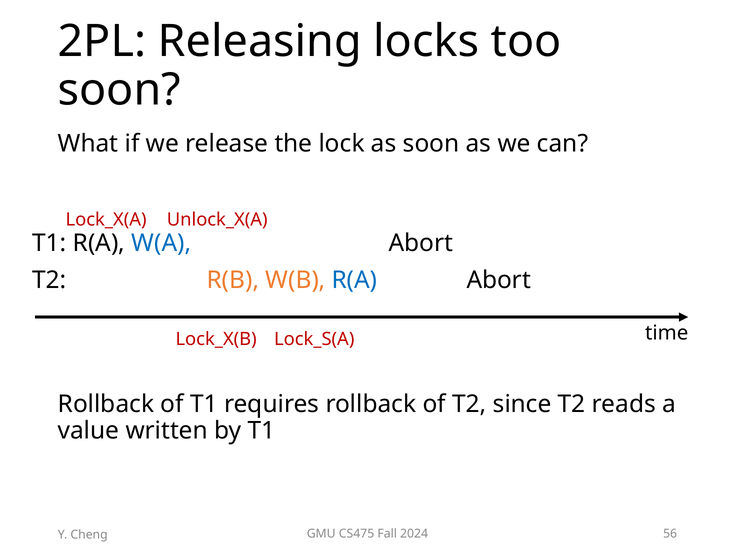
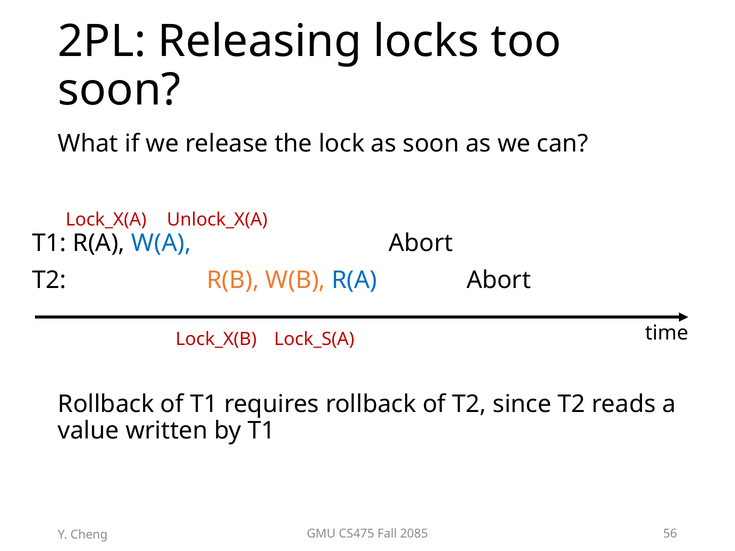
2024: 2024 -> 2085 (414, 534)
